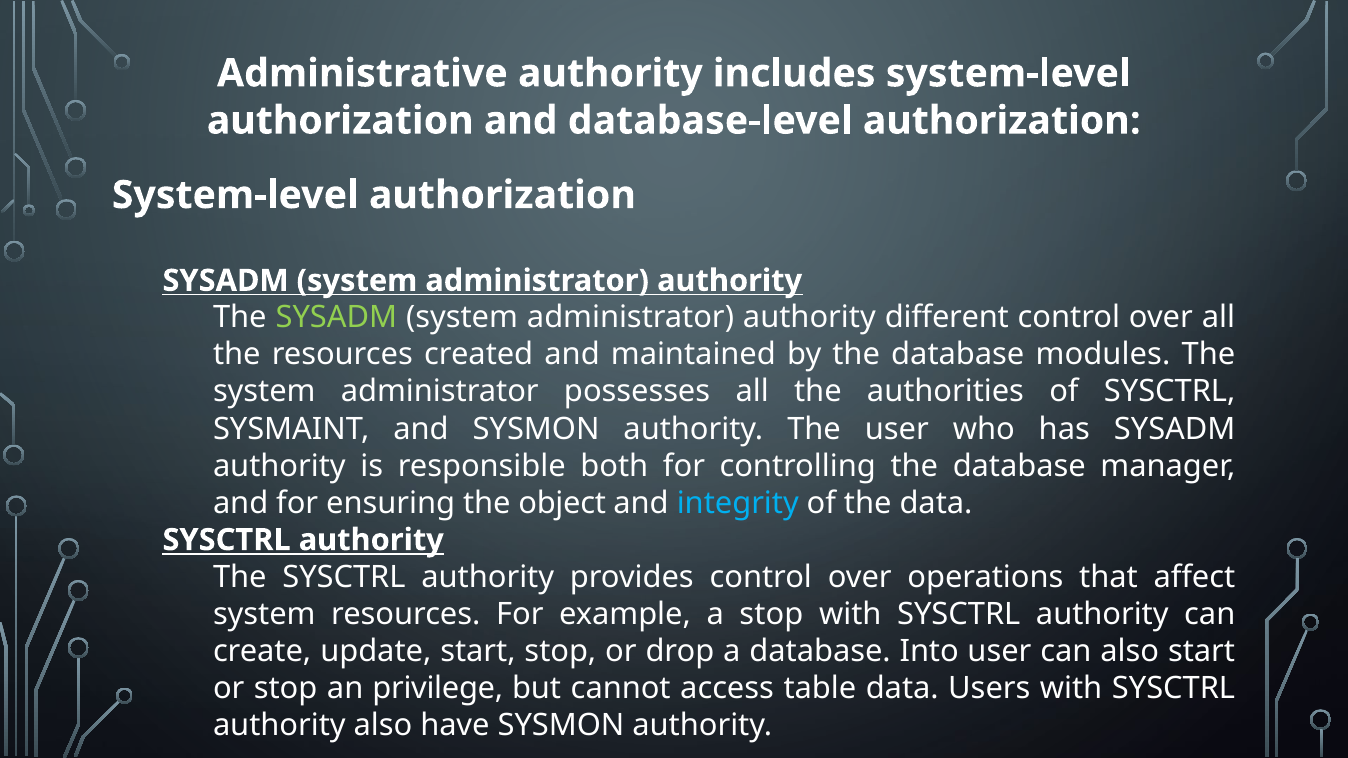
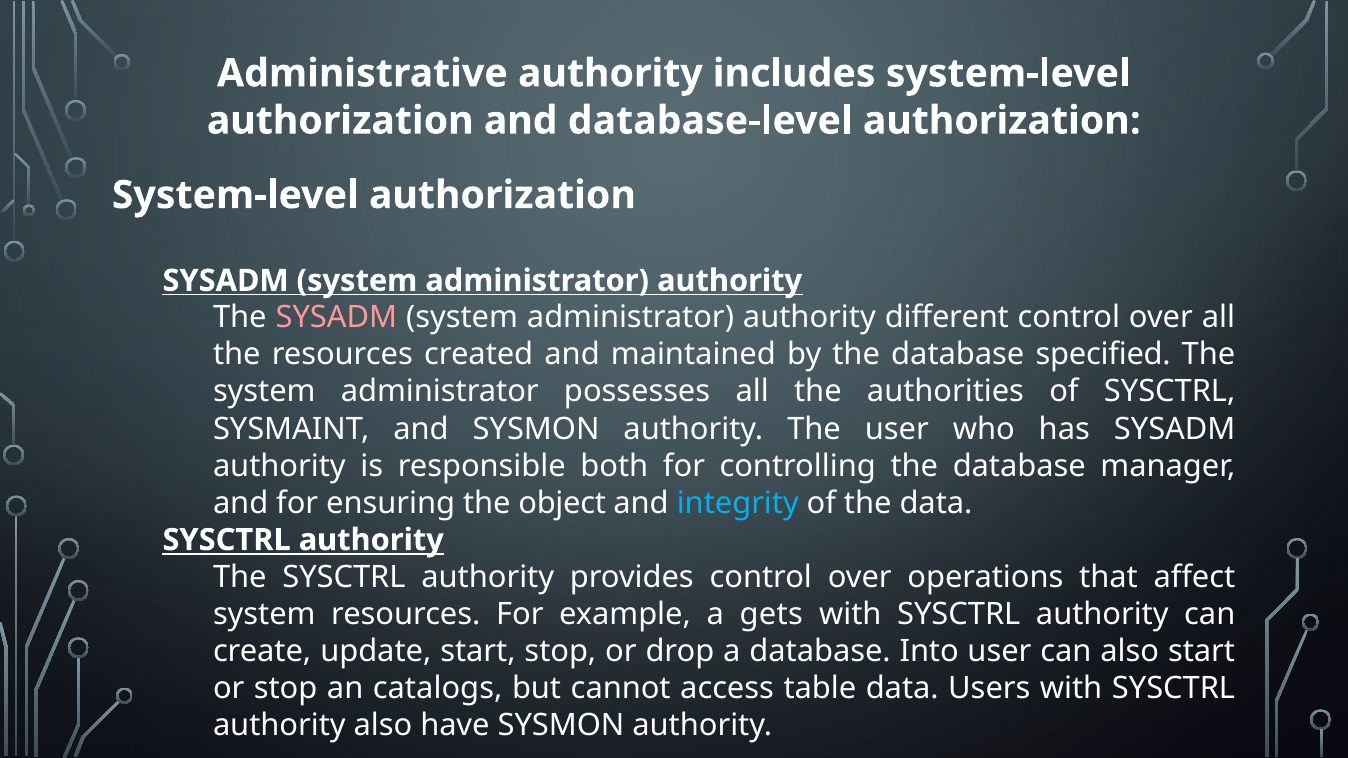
SYSADM colour: light green -> pink (336, 318)
modules: modules -> specified (1103, 355)
a stop: stop -> gets (771, 614)
privilege: privilege -> catalogs (438, 688)
